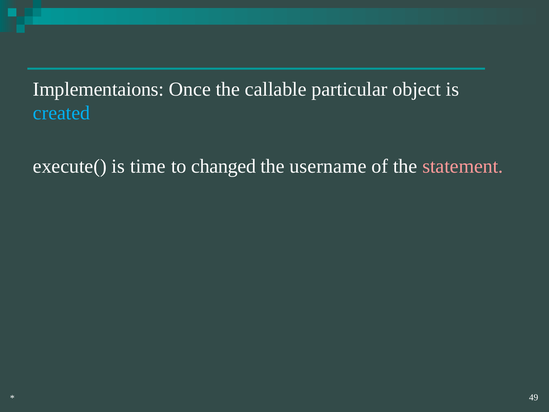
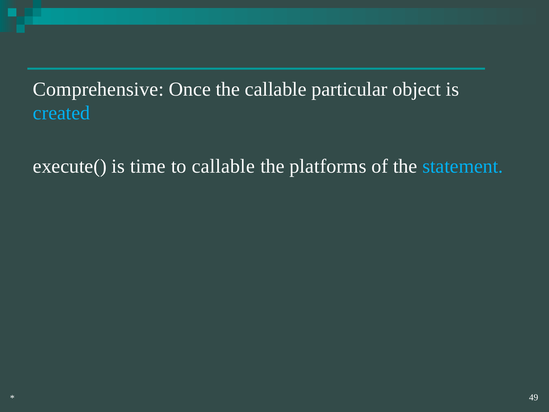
Implementaions: Implementaions -> Comprehensive (98, 89)
to changed: changed -> callable (223, 166)
username: username -> platforms (328, 166)
statement colour: pink -> light blue (463, 166)
